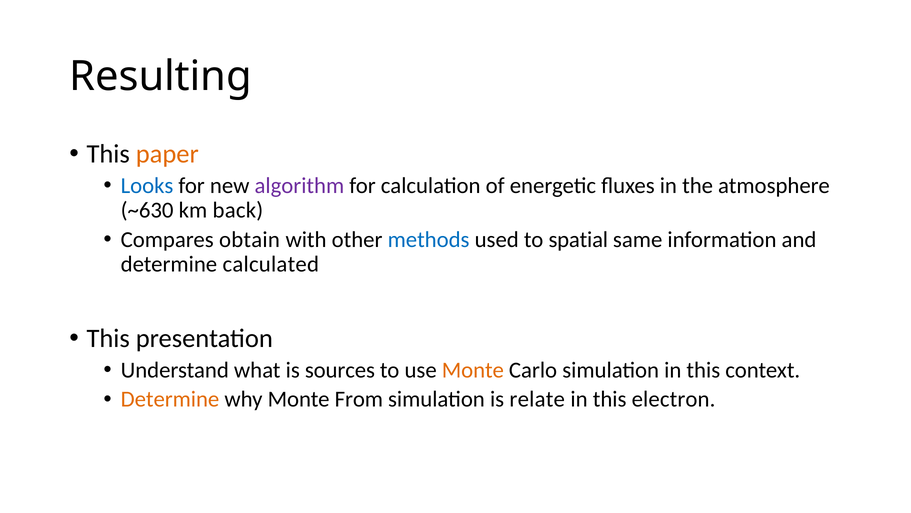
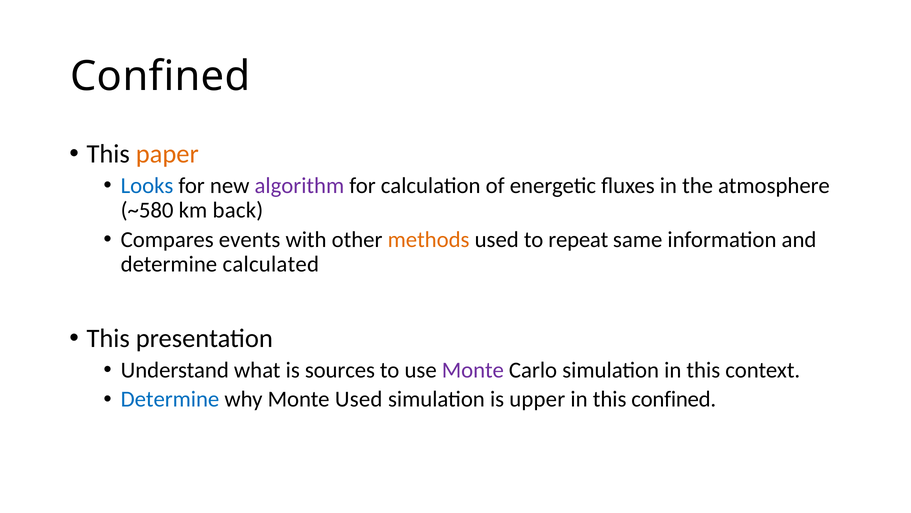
Resulting: Resulting -> Confined (160, 77)
~630: ~630 -> ~580 (147, 210)
obtain: obtain -> events (250, 239)
methods colour: blue -> orange (429, 239)
spatial: spatial -> repeat (578, 239)
Monte colour: orange -> purple (473, 370)
Determine colour: orange -> blue (170, 399)
Monte From: From -> Used (359, 399)
relate: relate -> upper (537, 399)
this electron: electron -> confined (674, 399)
